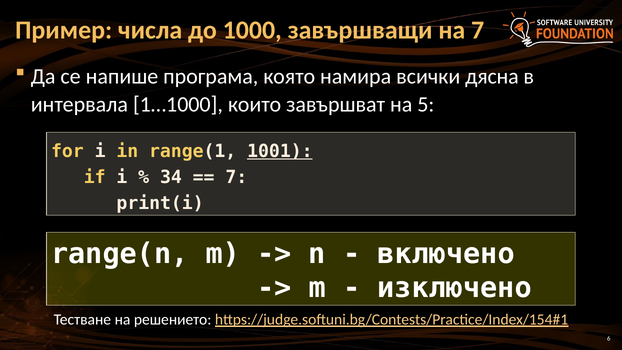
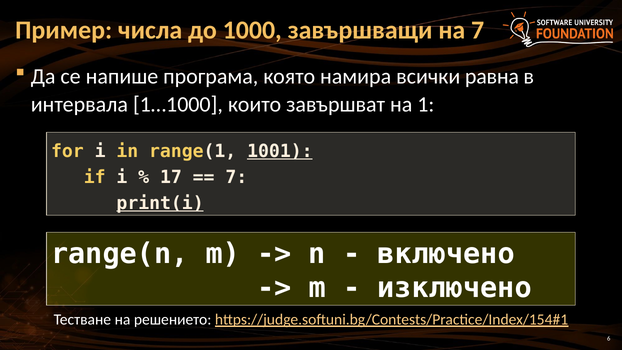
дясна: дясна -> равна (492, 77)
5: 5 -> 1 (426, 104)
34: 34 -> 17 (171, 177)
print(i underline: none -> present (160, 203)
